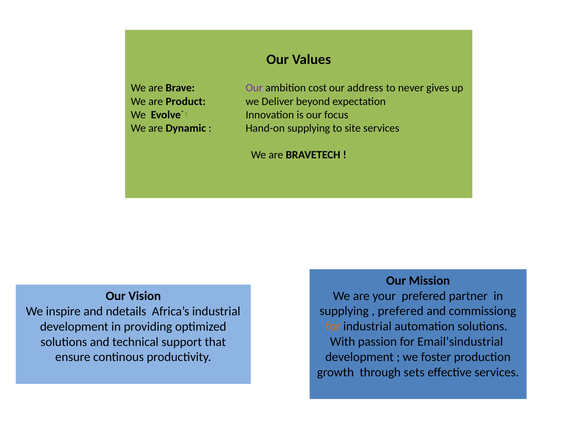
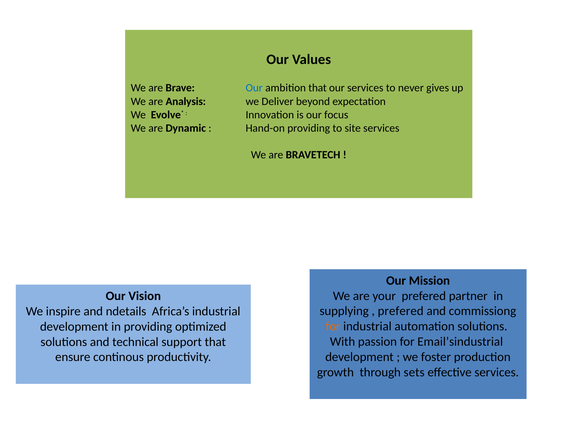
Our colour: purple -> blue (254, 88)
ambition cost: cost -> that (318, 88)
our address: address -> services (365, 88)
Product: Product -> Analysis (186, 101)
Hand-on supplying: supplying -> providing (309, 128)
